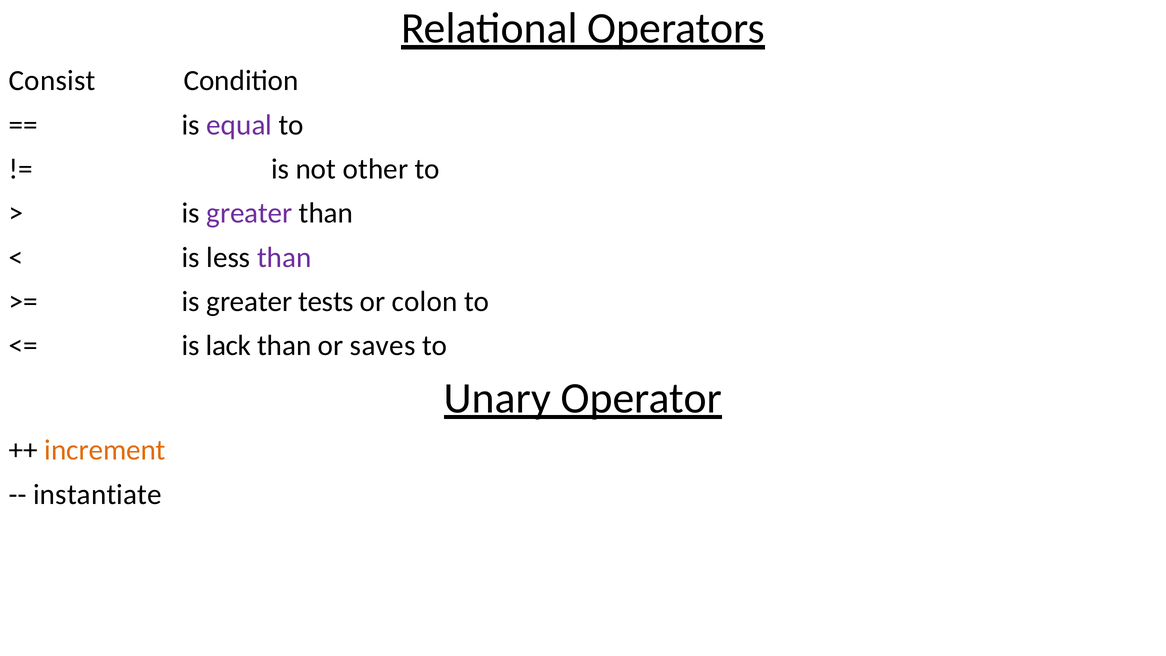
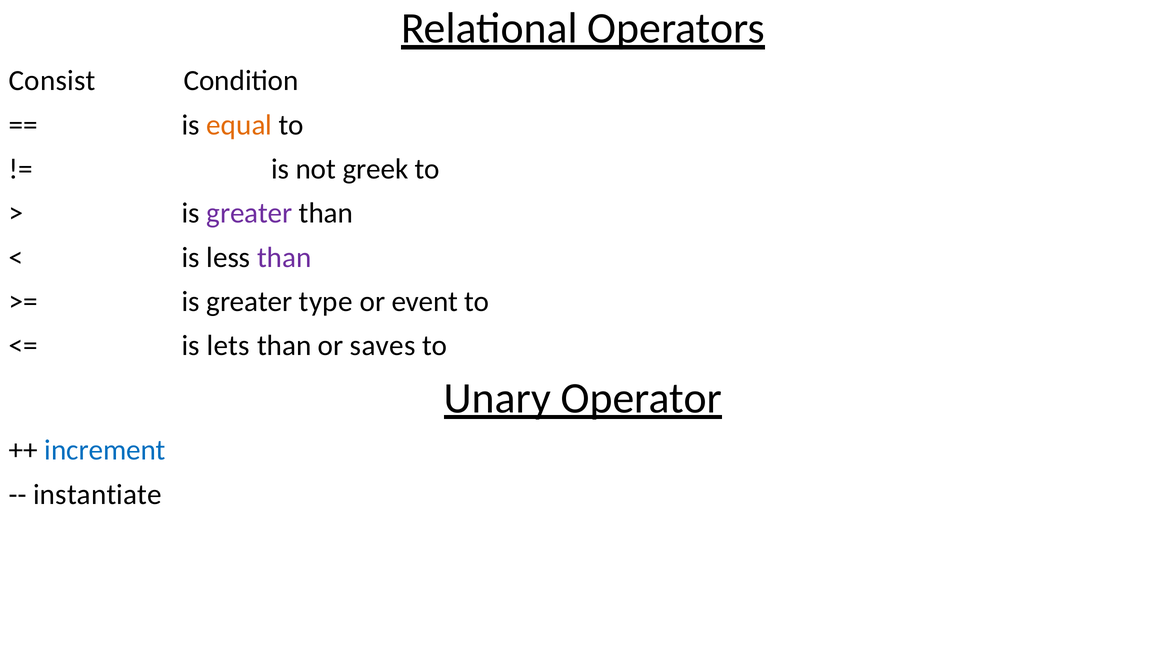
equal colour: purple -> orange (239, 125)
other: other -> greek (376, 169)
tests: tests -> type (326, 302)
colon: colon -> event (425, 302)
lack: lack -> lets (228, 346)
increment colour: orange -> blue (105, 450)
